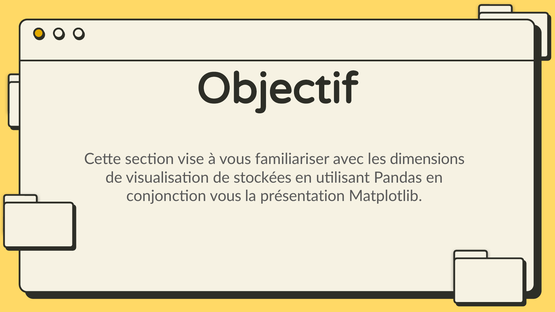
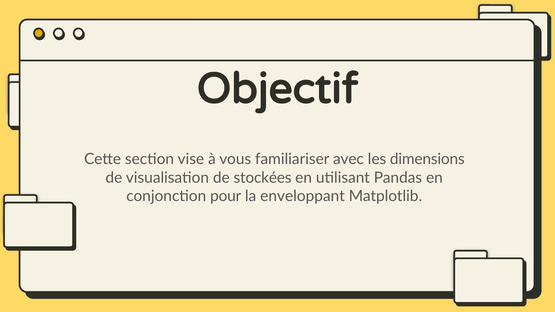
conjonction vous: vous -> pour (226, 196)
présentation: présentation -> enveloppant (303, 196)
